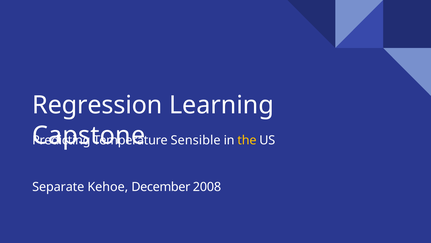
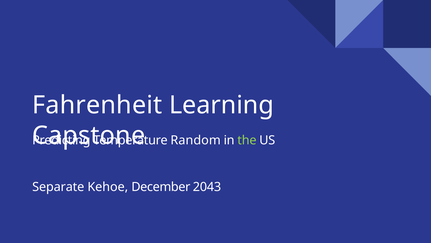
Regression: Regression -> Fahrenheit (97, 105)
Sensible: Sensible -> Random (196, 140)
the colour: yellow -> light green (247, 140)
2008: 2008 -> 2043 (207, 186)
